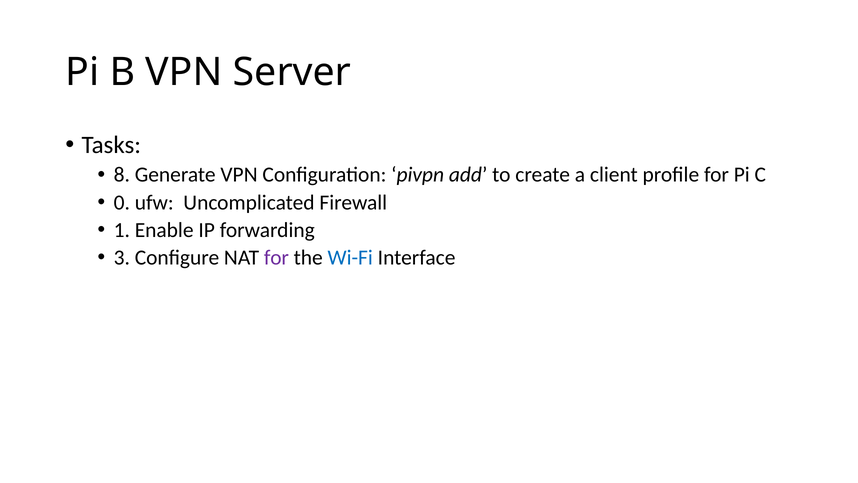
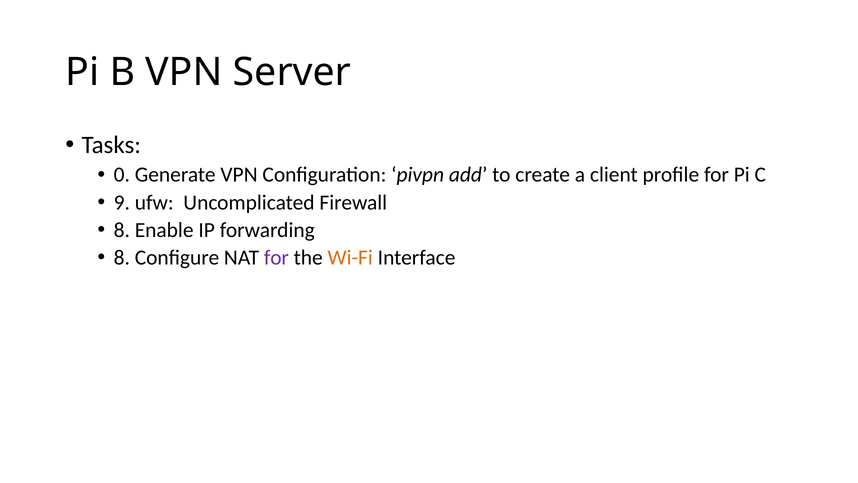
8: 8 -> 0 (122, 175)
0: 0 -> 9 (122, 202)
1: 1 -> 8 (122, 230)
3: 3 -> 8 (122, 257)
Wi-Fi colour: blue -> orange (350, 257)
